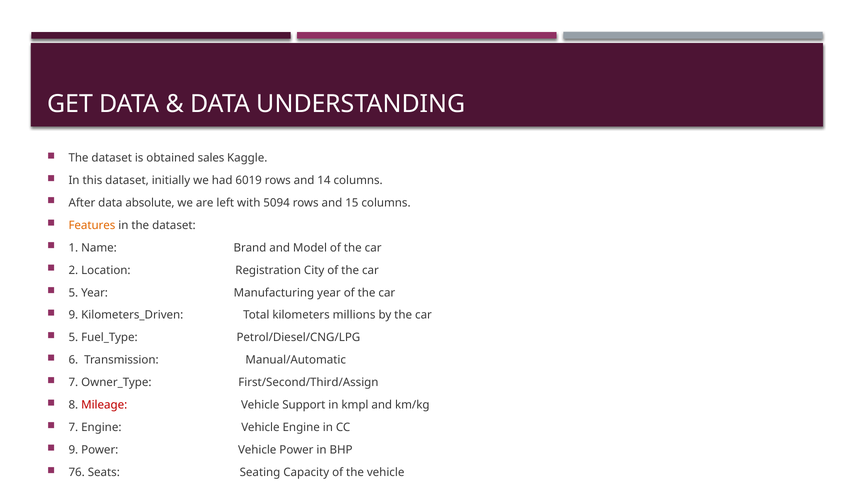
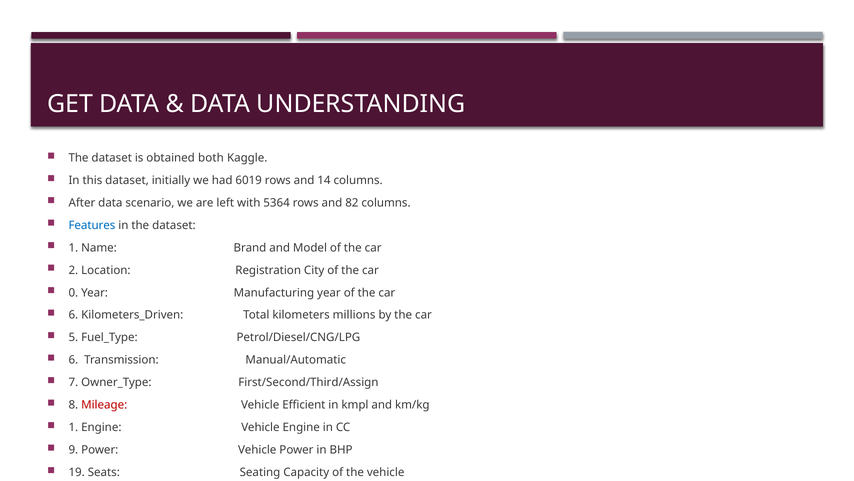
sales: sales -> both (211, 158)
absolute: absolute -> scenario (150, 203)
5094: 5094 -> 5364 (277, 203)
15: 15 -> 82 (352, 203)
Features colour: orange -> blue (92, 225)
5: 5 -> 0 (73, 292)
9: 9 -> 6 (73, 315)
Support: Support -> Efficient (304, 405)
7: 7 -> 1 (73, 427)
76: 76 -> 19 (77, 472)
